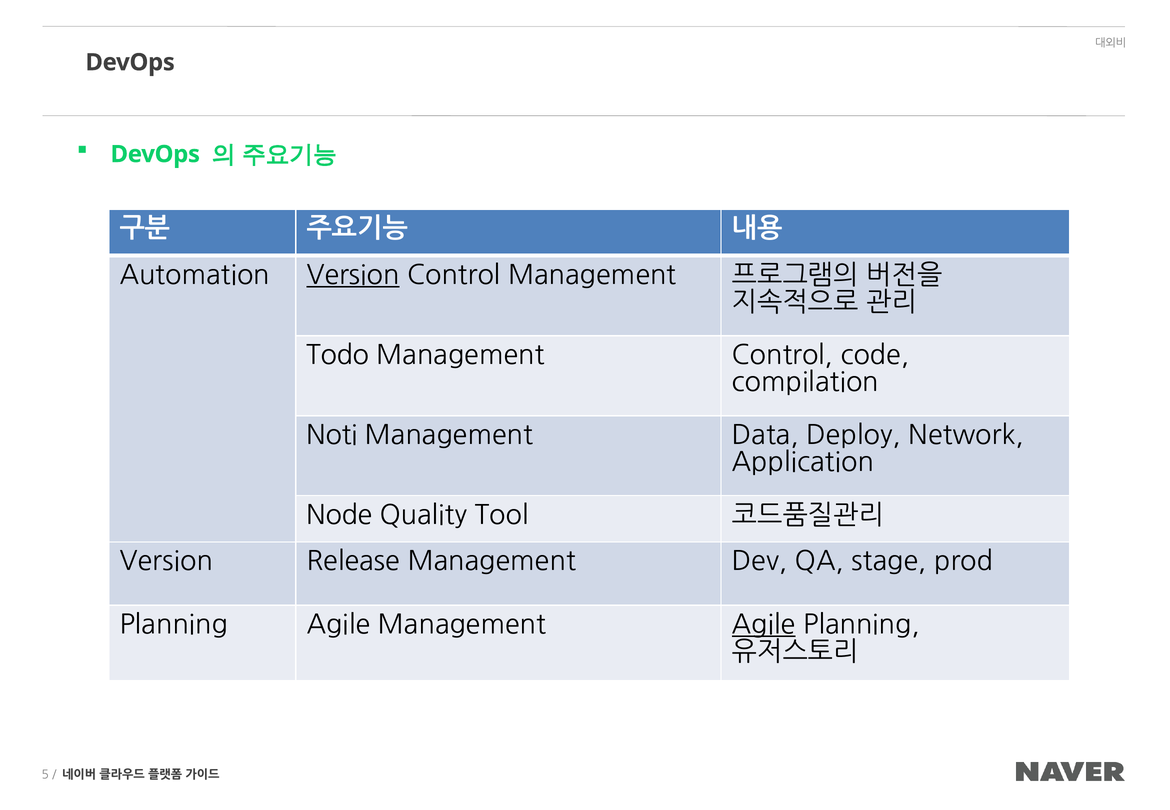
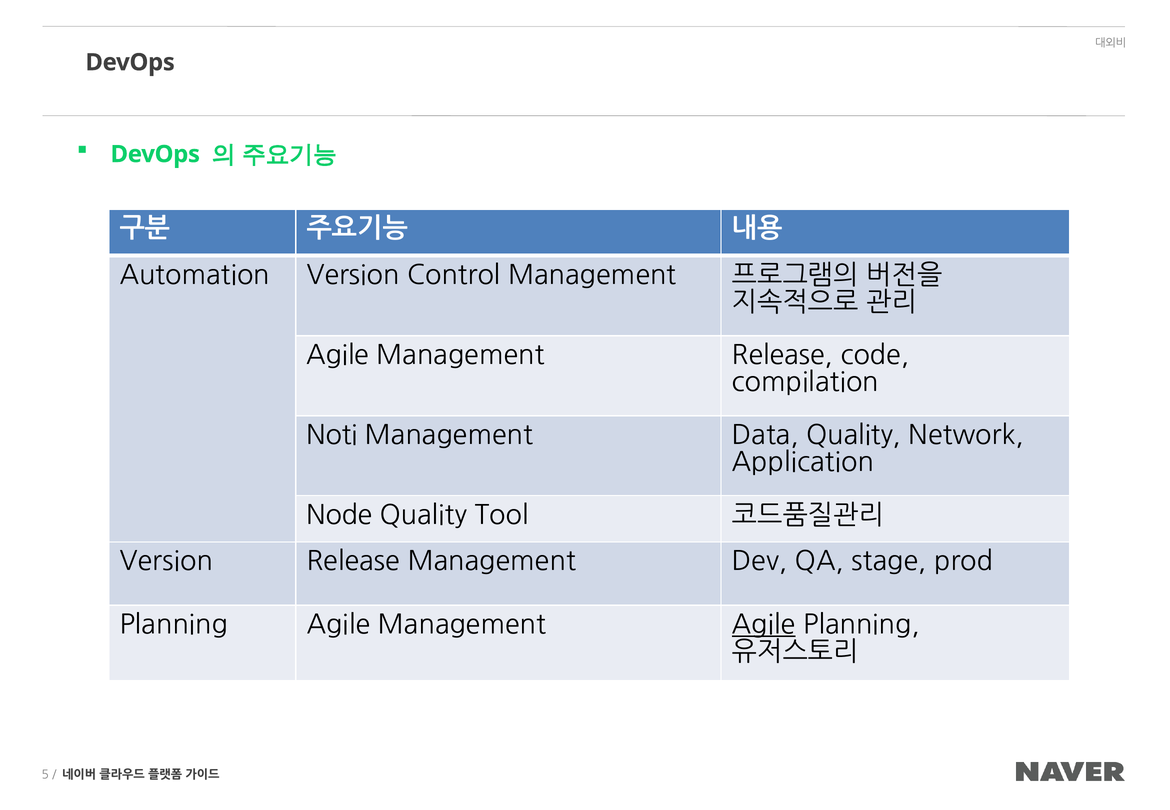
Version underline: present -> none (353, 275)
Todo: Todo -> Agile (338, 355)
Management Control: Control -> Release (782, 355)
Data Deploy: Deploy -> Quality (854, 435)
